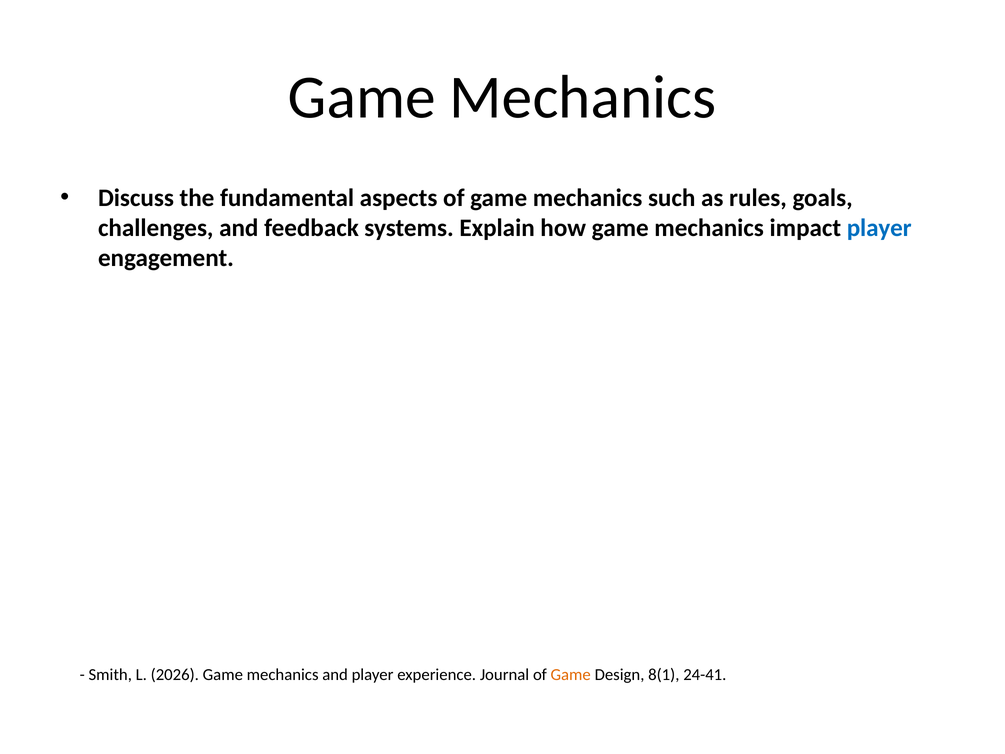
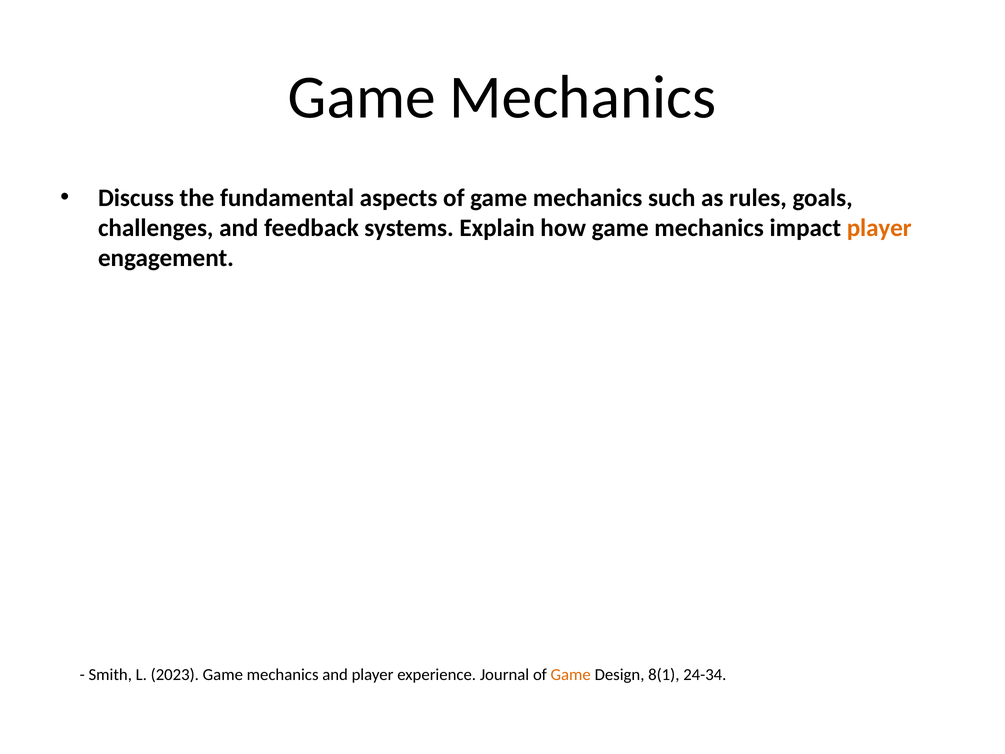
player colour: blue -> orange (879, 228)
2026: 2026 -> 2023 (175, 674)
24-41: 24-41 -> 24-34 (705, 674)
